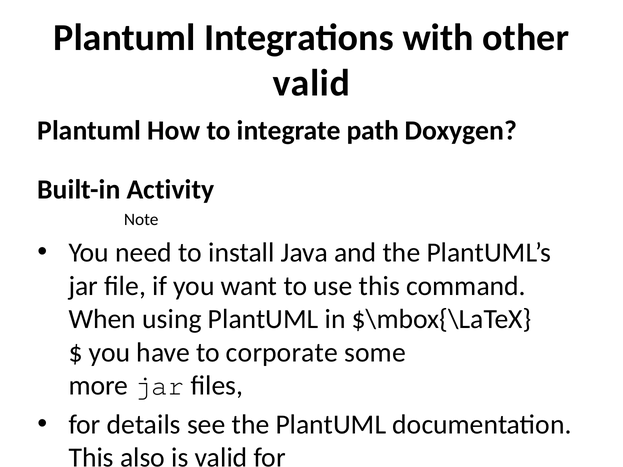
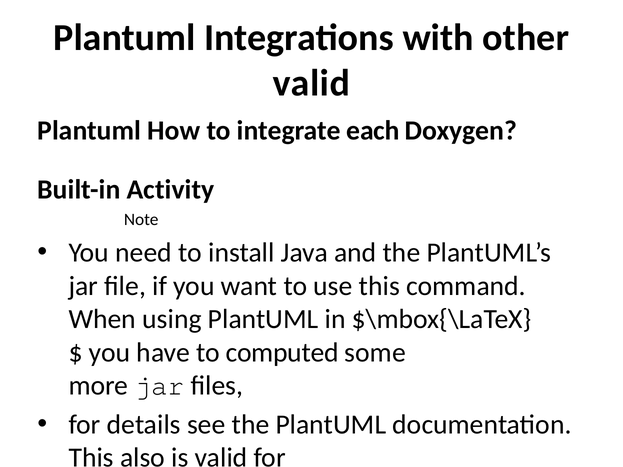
path: path -> each (373, 131)
corporate: corporate -> computed (282, 353)
